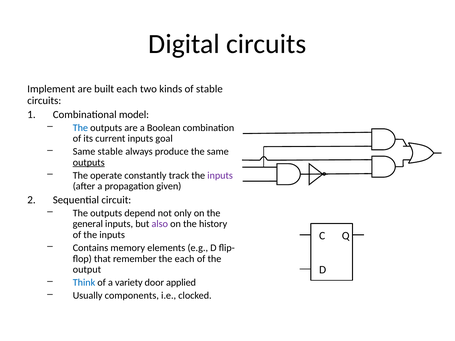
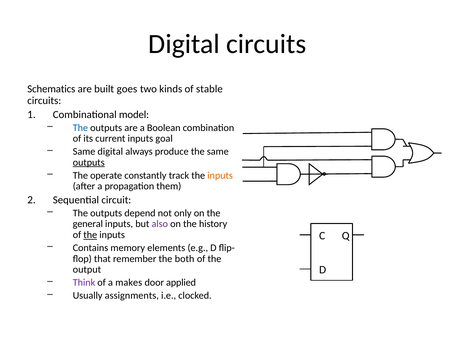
Implement: Implement -> Schematics (51, 89)
built each: each -> goes (127, 89)
Same stable: stable -> digital (110, 152)
inputs colour: purple -> orange (220, 176)
given: given -> them (169, 186)
the underline: none -> present (90, 235)
the each: each -> both (185, 259)
Think colour: blue -> purple (84, 283)
variety: variety -> makes (129, 283)
components: components -> assignments (132, 296)
